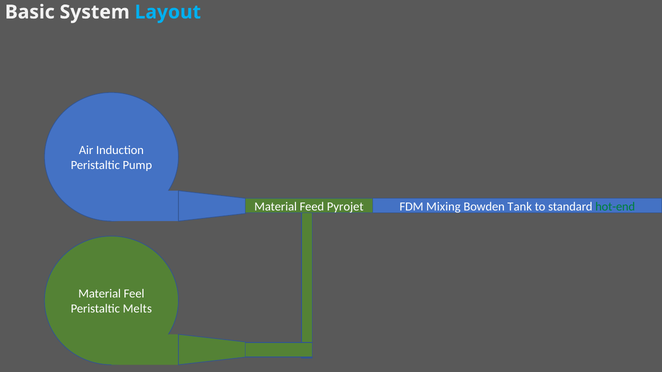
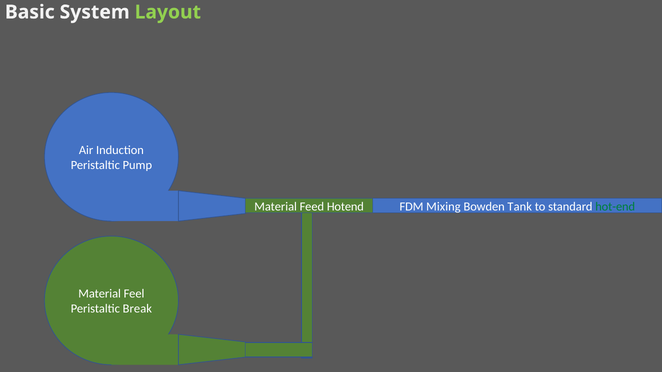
Layout colour: light blue -> light green (168, 12)
Pyrojet: Pyrojet -> Hotend (345, 207)
Melts: Melts -> Break (137, 309)
